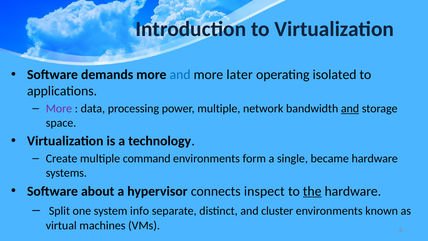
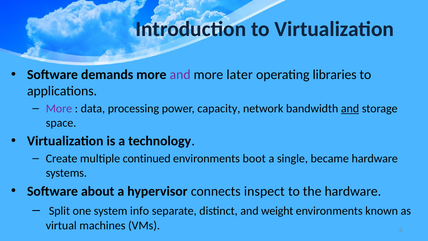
and colour: blue -> purple (180, 74)
isolated: isolated -> libraries (335, 74)
power multiple: multiple -> capacity (219, 108)
command: command -> continued (147, 159)
form: form -> boot (254, 159)
the underline: present -> none (312, 191)
cluster: cluster -> weight (277, 211)
